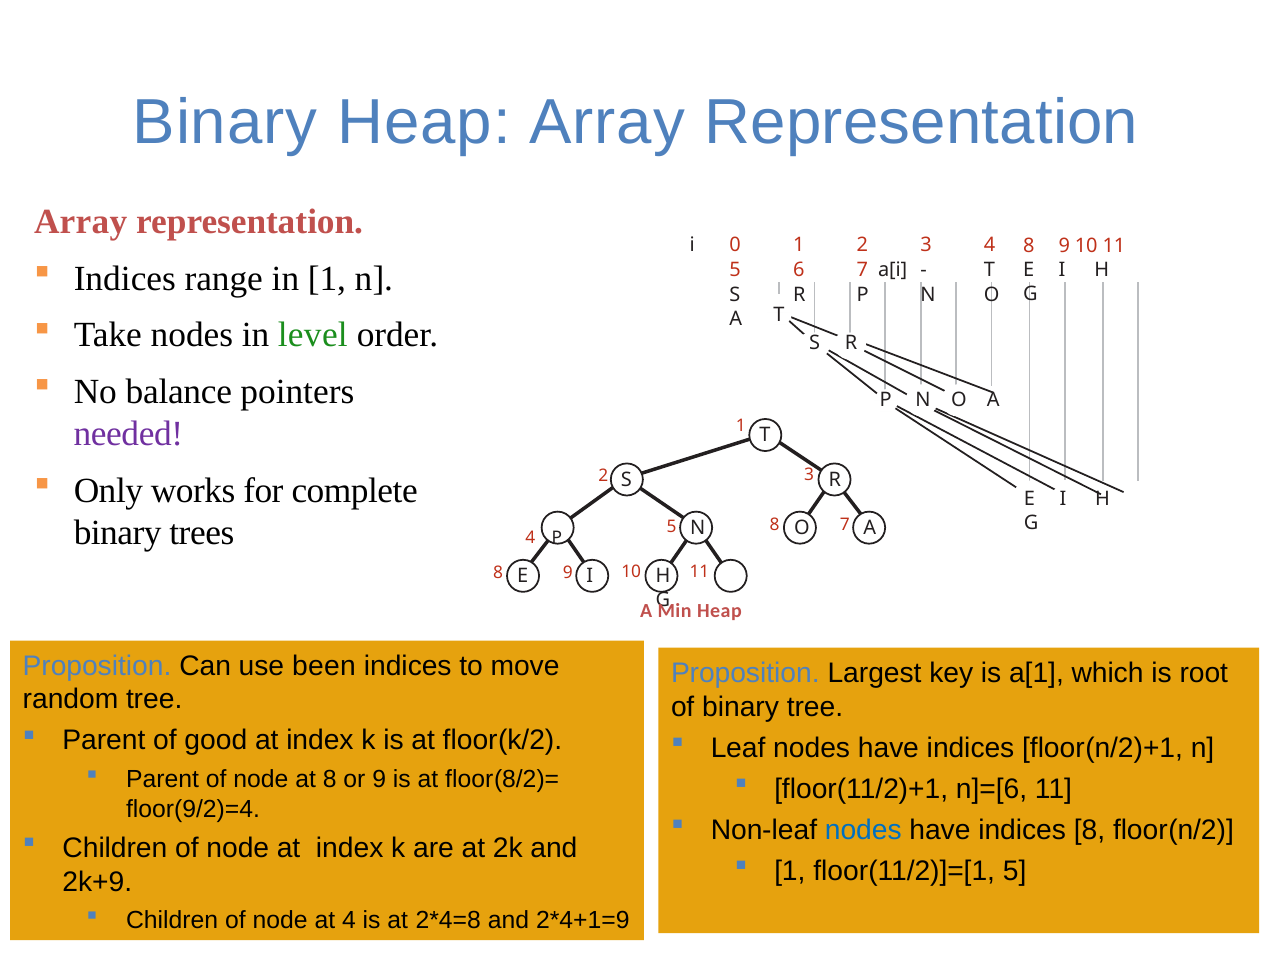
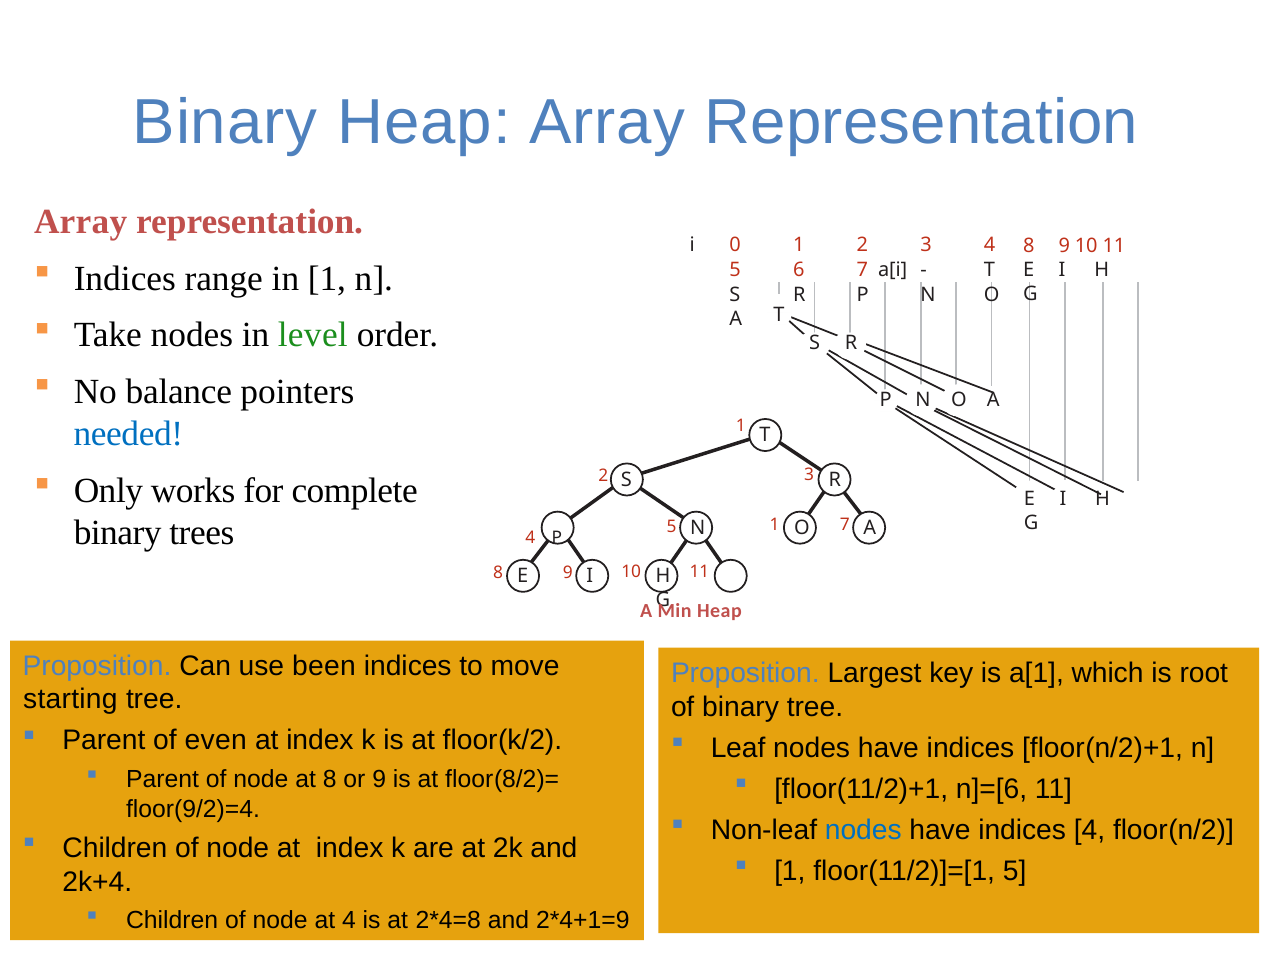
needed colour: purple -> blue (128, 434)
5 8: 8 -> 1 (775, 525)
random: random -> starting (70, 700)
good: good -> even (216, 741)
indices 8: 8 -> 4 (1090, 830)
2k+9: 2k+9 -> 2k+4 (97, 882)
